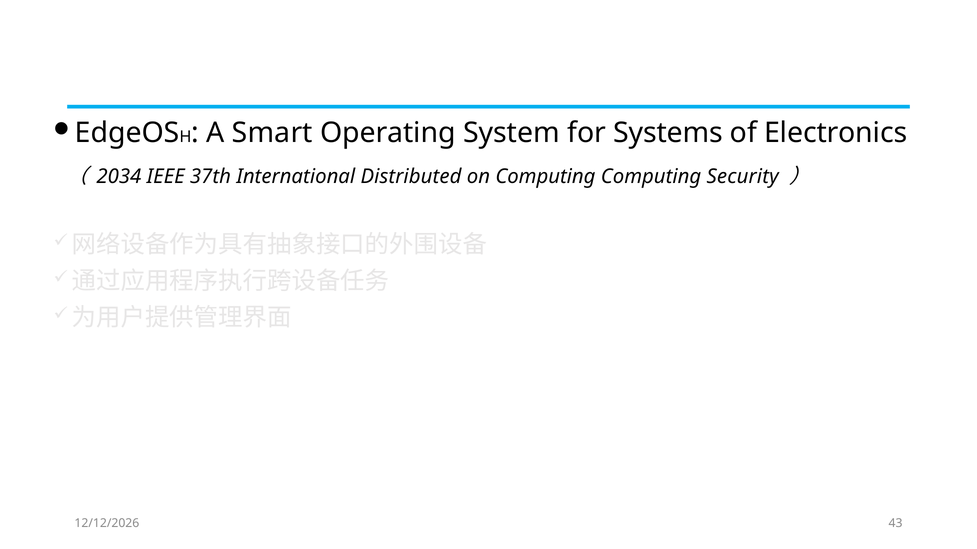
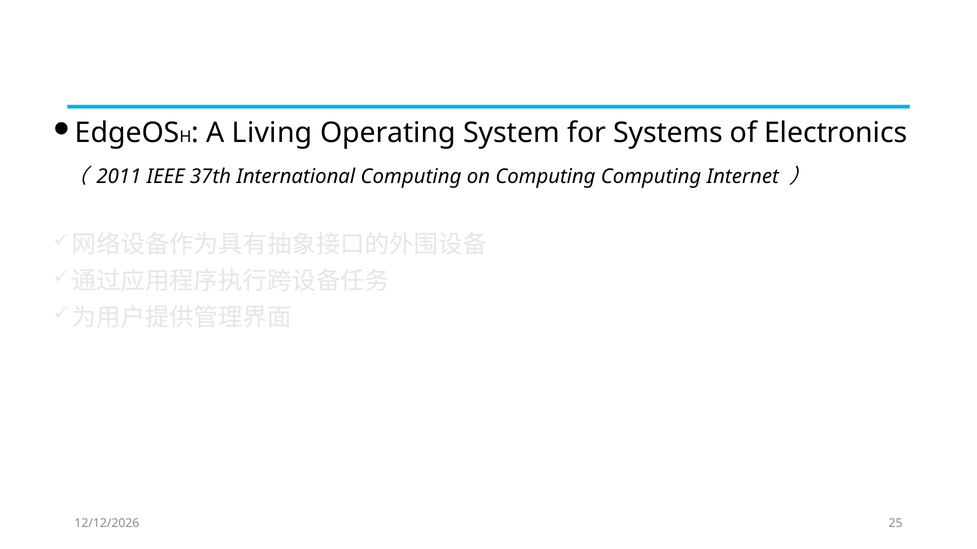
Smart: Smart -> Living (272, 133)
2034: 2034 -> 2011 (119, 177)
International Distributed: Distributed -> Computing (411, 177)
Security: Security -> Internet (743, 177)
43: 43 -> 25 (896, 524)
